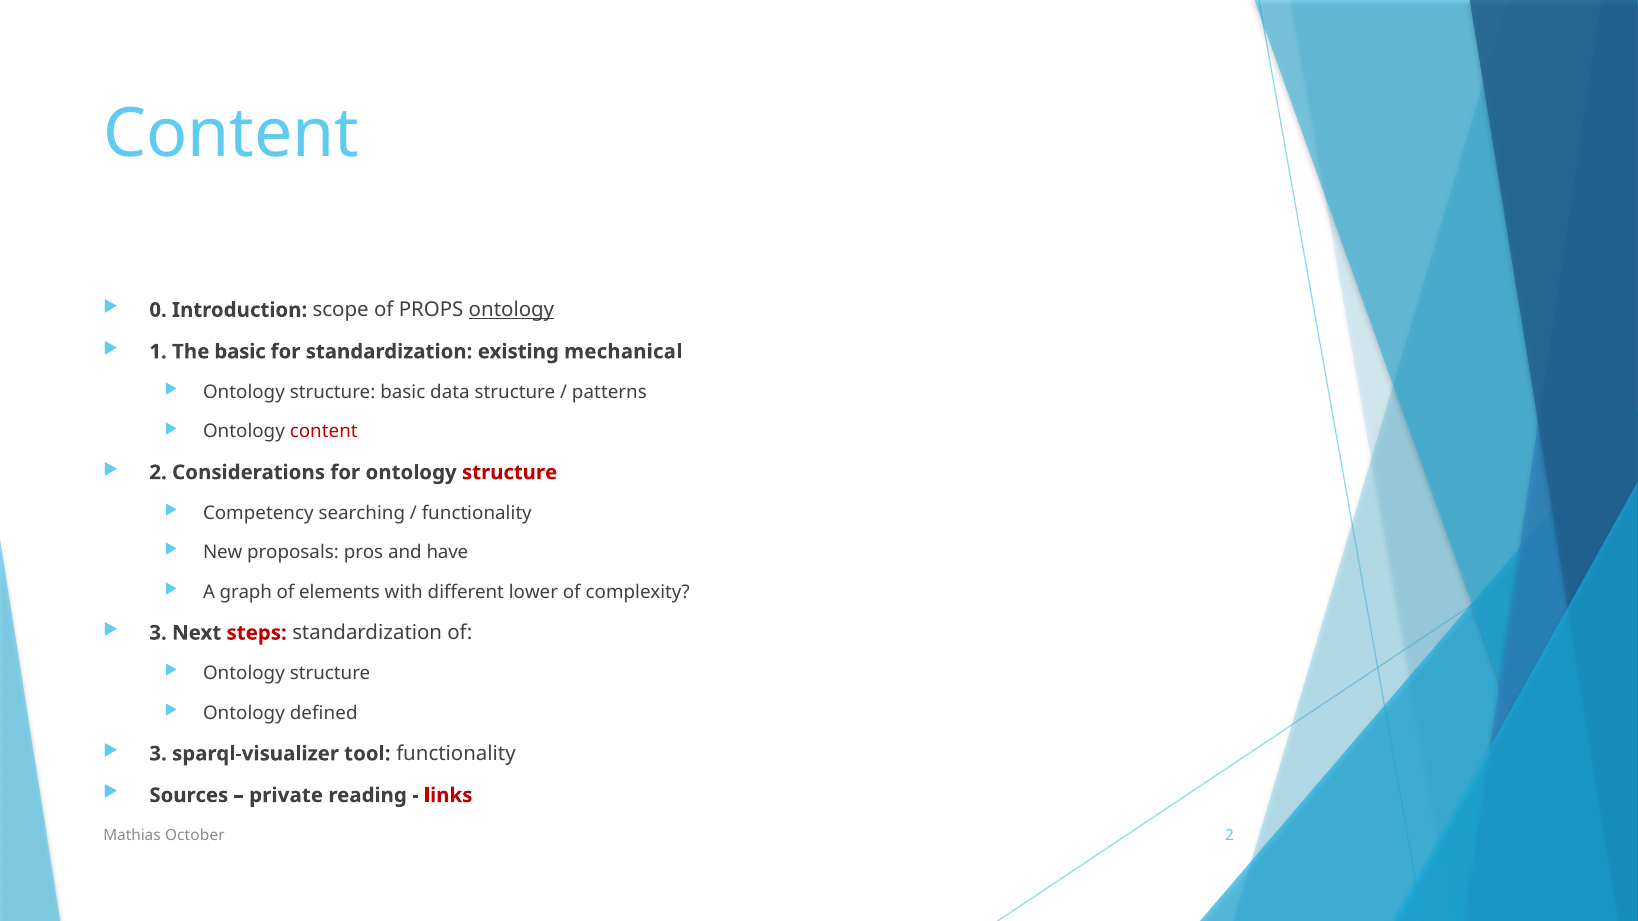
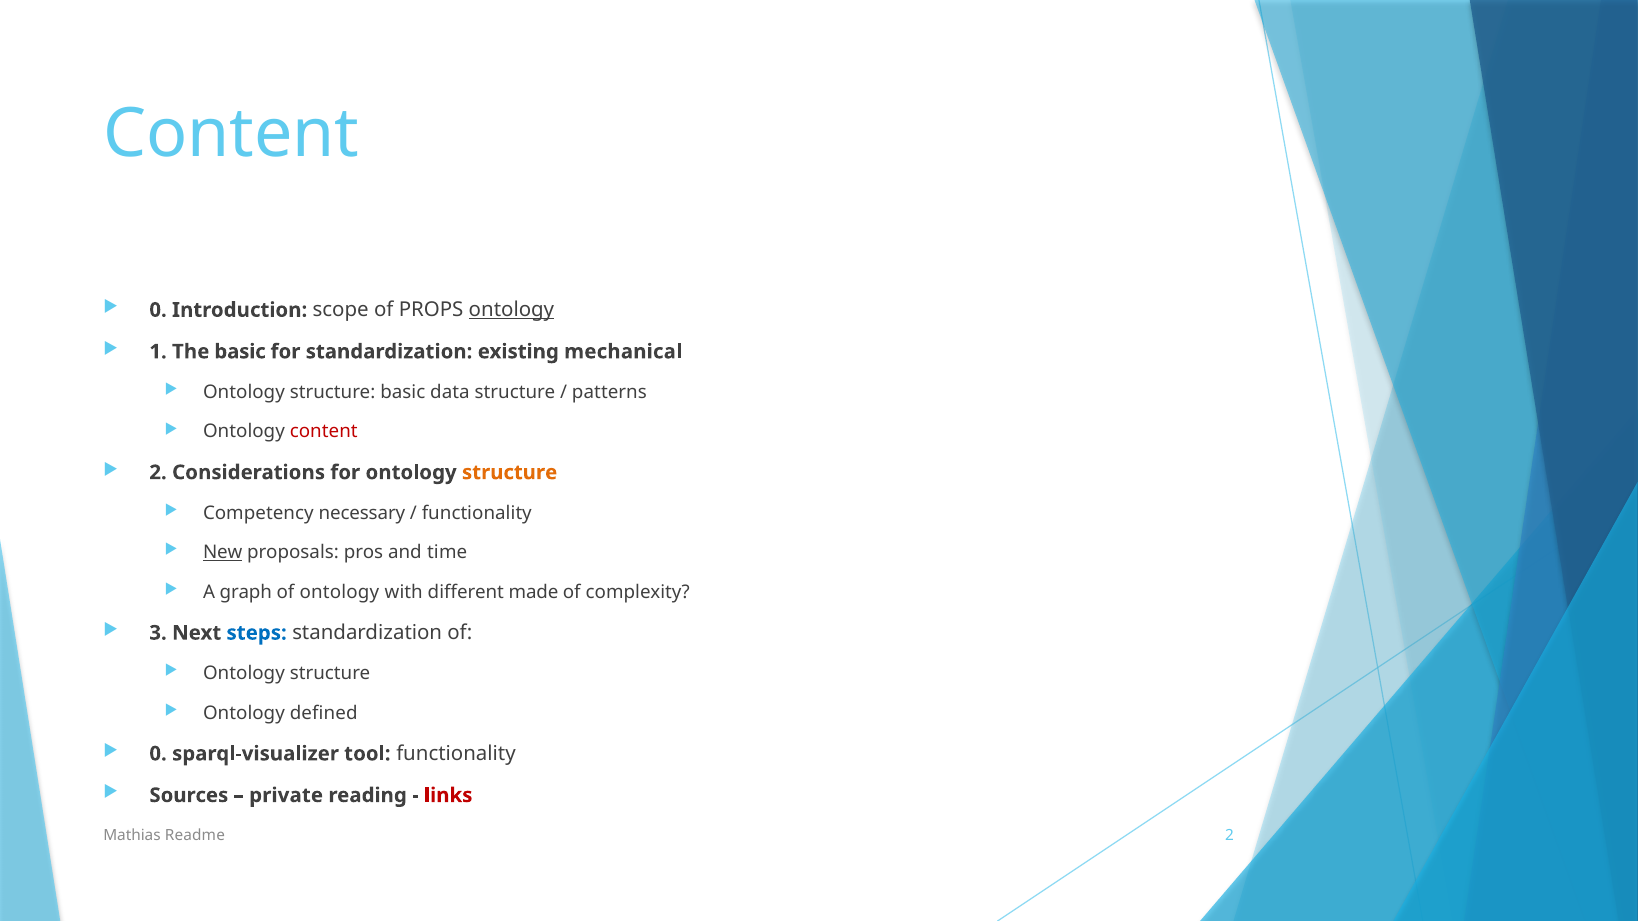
structure colour: red -> orange (510, 473)
searching: searching -> necessary (362, 513)
New underline: none -> present (223, 553)
have: have -> time (447, 553)
of elements: elements -> ontology (339, 592)
lower: lower -> made (534, 592)
steps colour: red -> blue (257, 633)
3: 3 -> 0 (158, 754)
October: October -> Readme (195, 836)
